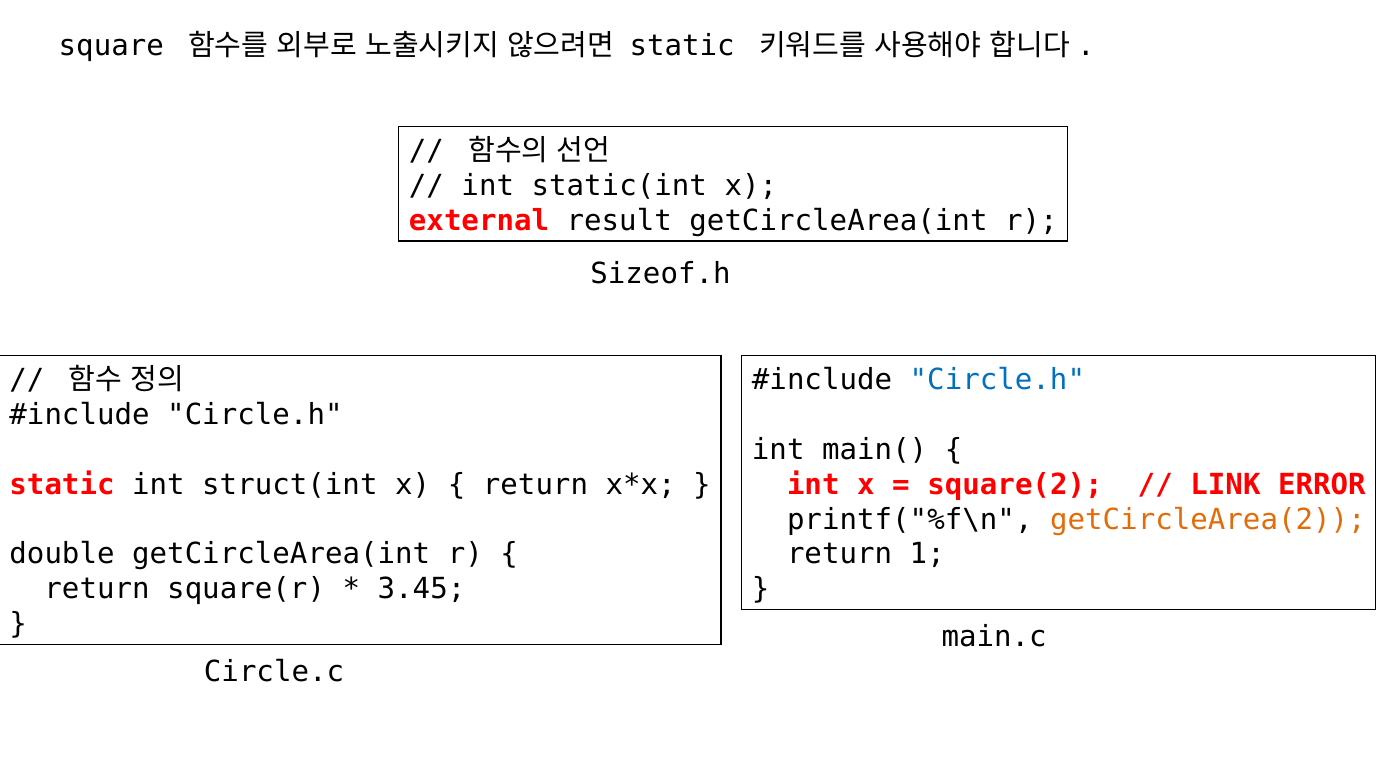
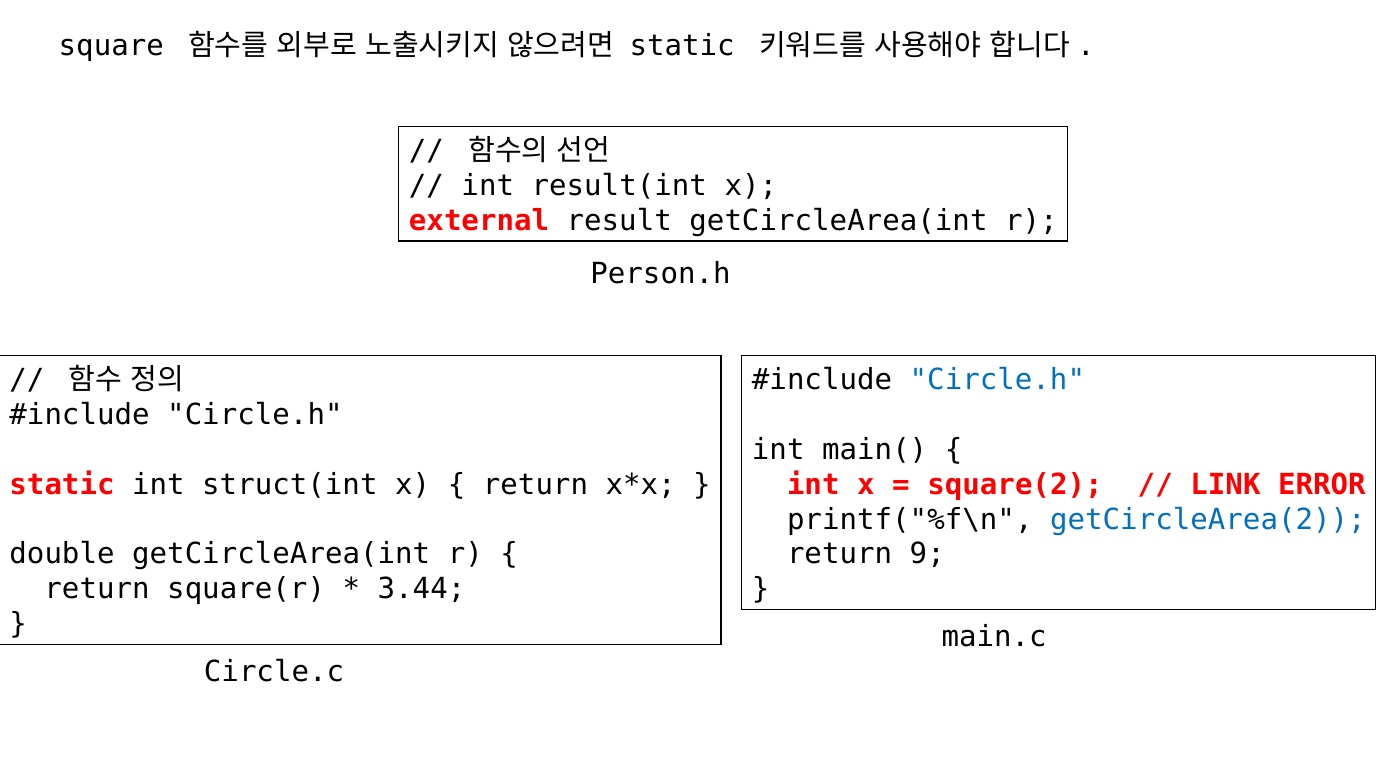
static(int: static(int -> result(int (619, 186)
Sizeof.h: Sizeof.h -> Person.h (661, 274)
getCircleArea(2 colour: orange -> blue (1208, 520)
1: 1 -> 9 (927, 555)
3.45: 3.45 -> 3.44 (421, 590)
